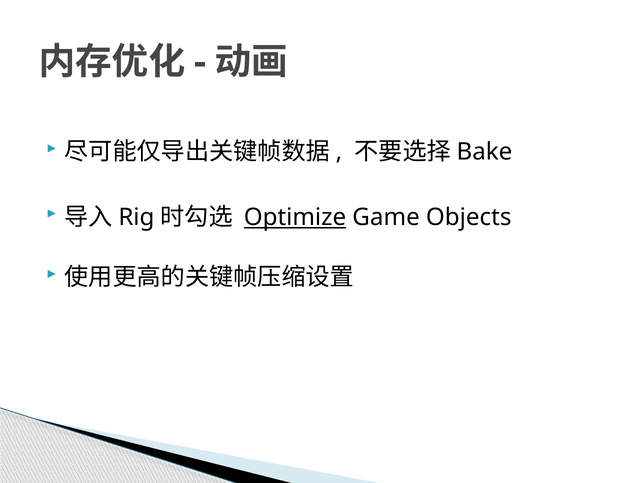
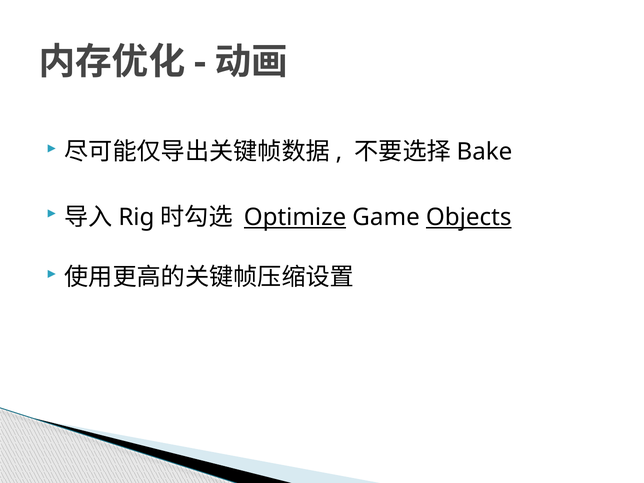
Objects underline: none -> present (469, 217)
